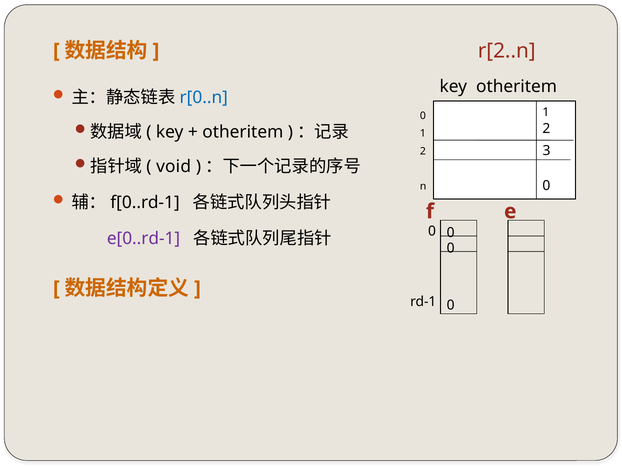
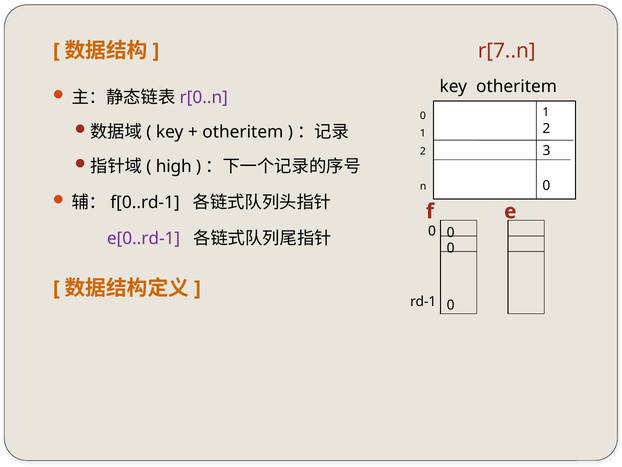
r[2..n: r[2..n -> r[7..n (507, 51)
r[0..n colour: blue -> purple (204, 98)
void: void -> high (174, 166)
